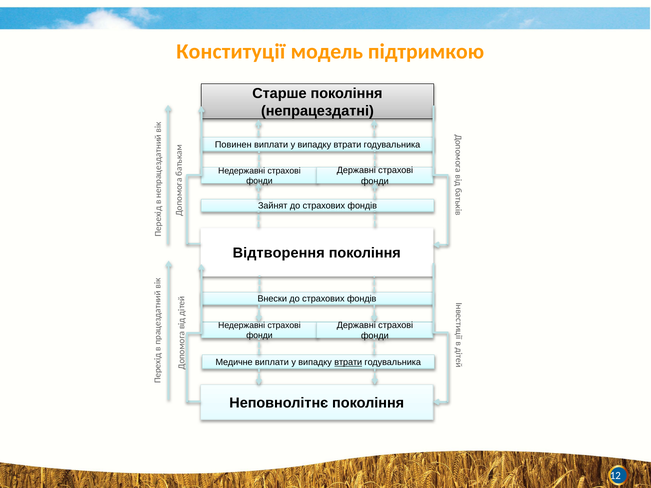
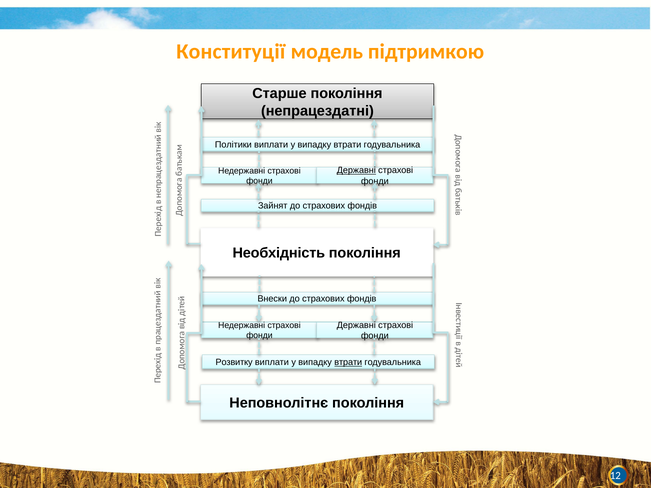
Повинен: Повинен -> Політики (233, 145)
Державні underline: none -> present (356, 171)
Відтворення: Відтворення -> Необхідність (279, 253)
Медичне: Медичне -> Розвитку (234, 362)
